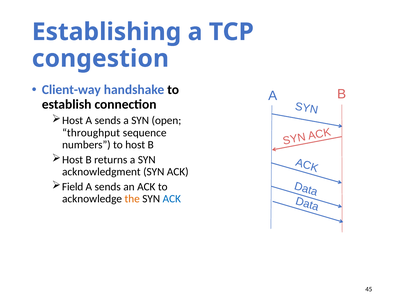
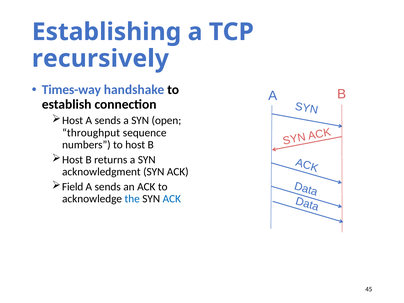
congestion: congestion -> recursively (100, 59)
Client-way: Client-way -> Times-way (71, 90)
the colour: orange -> blue (132, 199)
